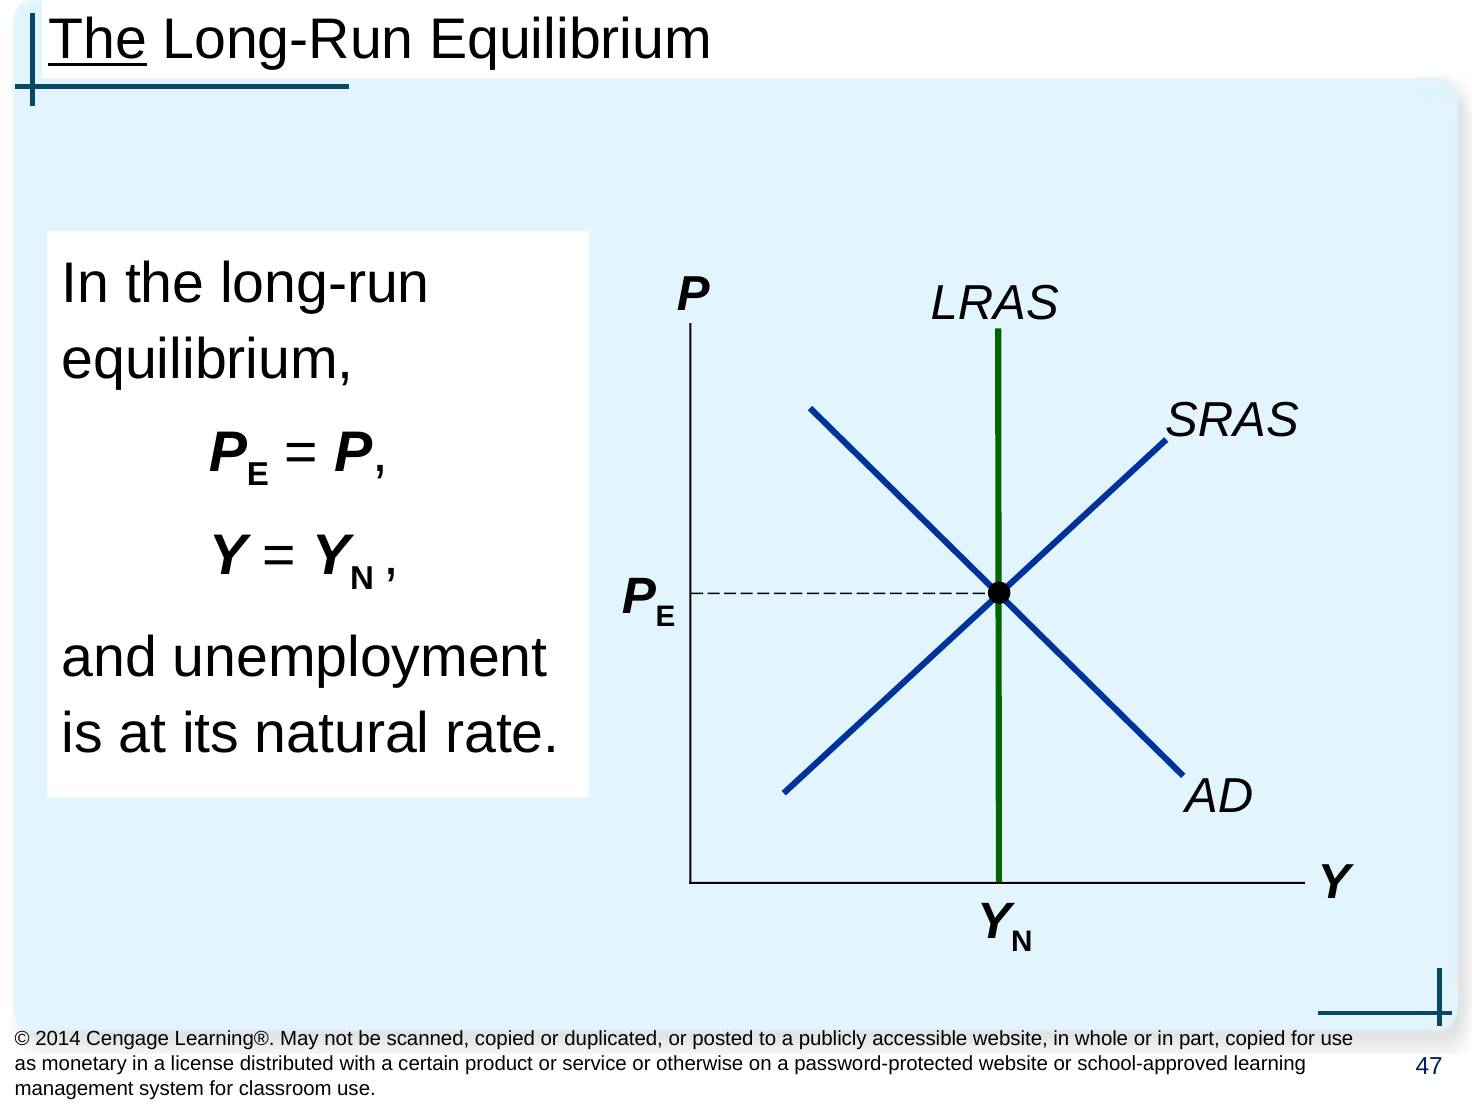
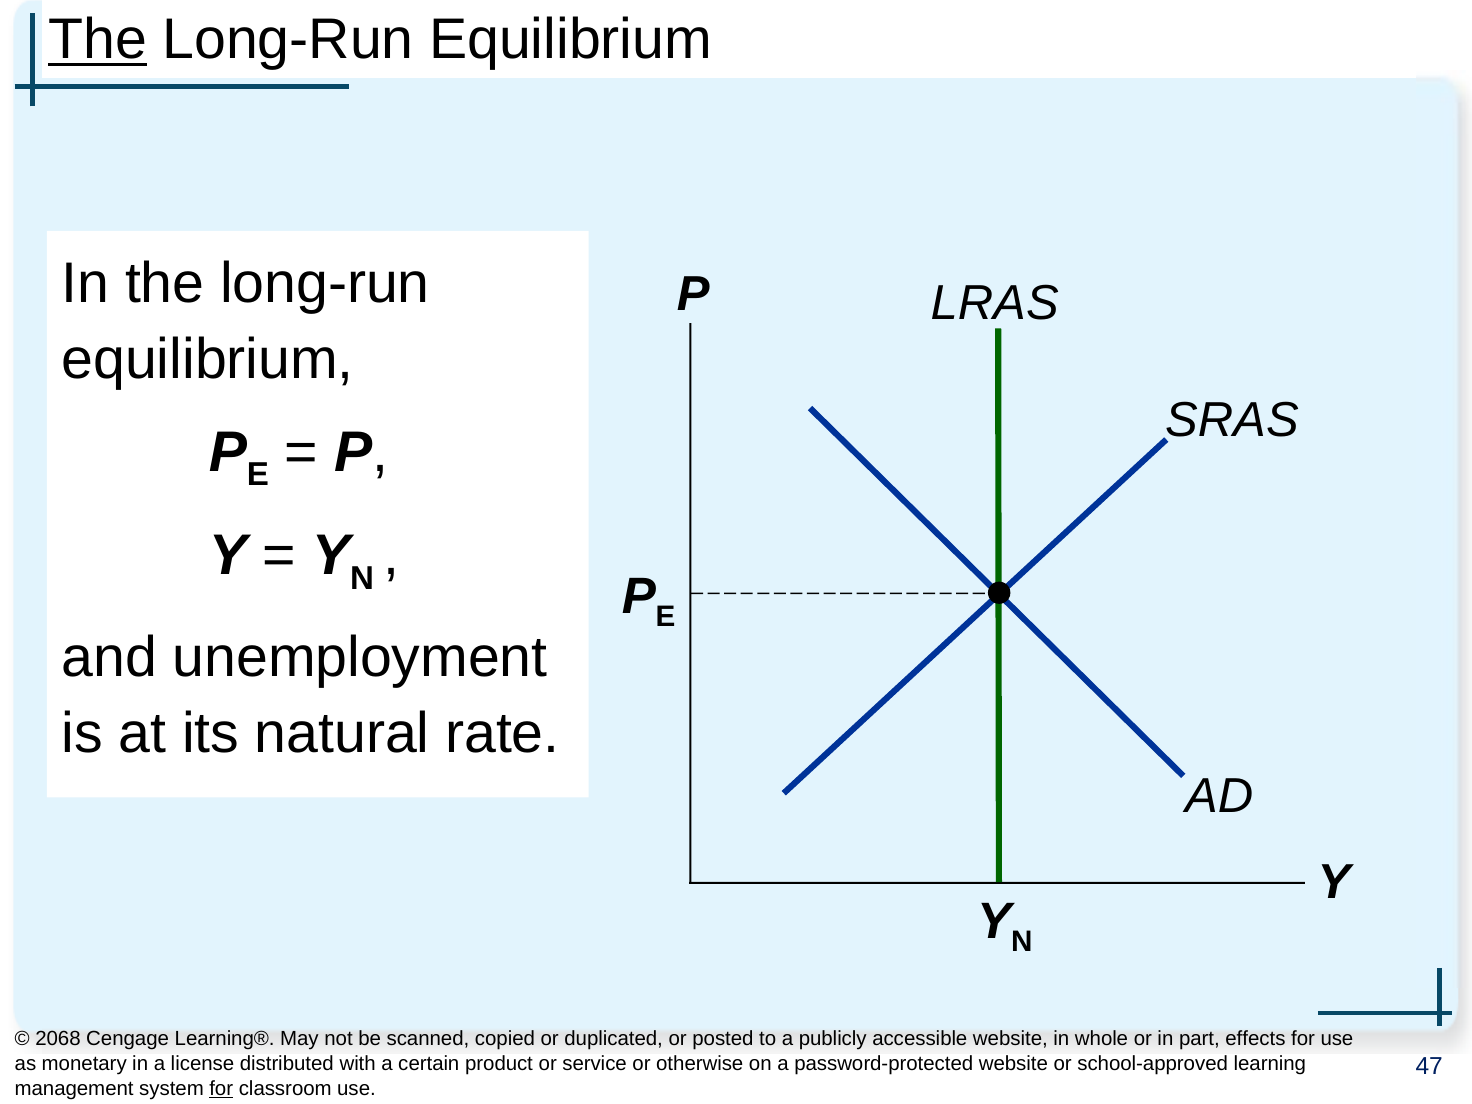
2014: 2014 -> 2068 (58, 1039)
part copied: copied -> effects (1255, 1039)
for underline: none -> present (221, 1088)
